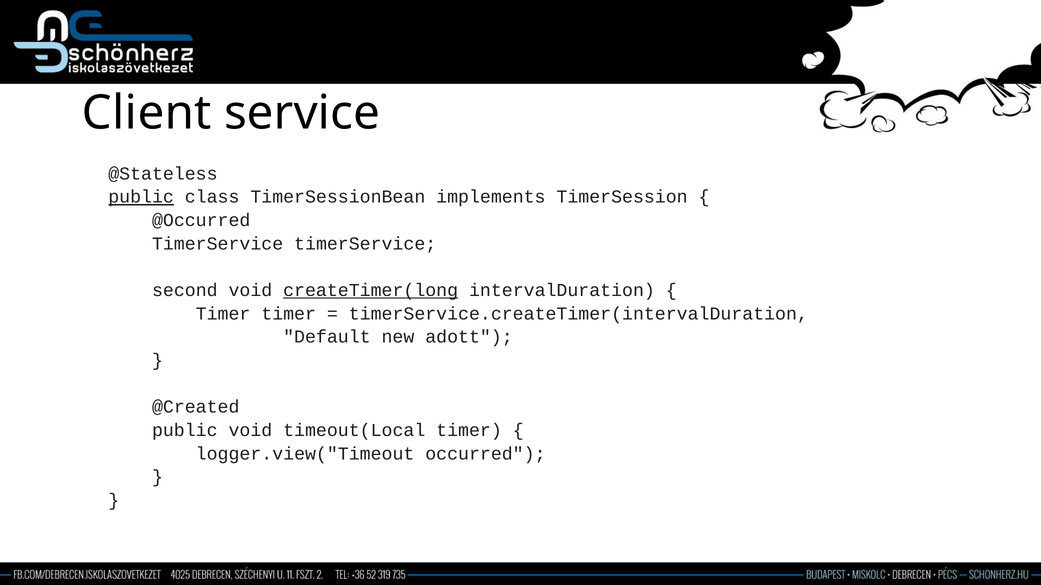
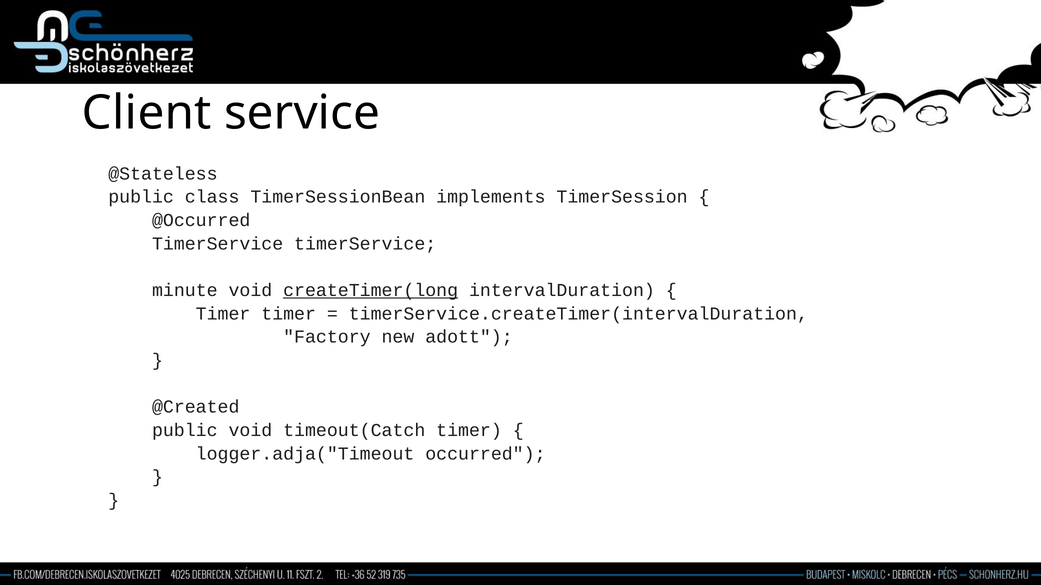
public underline: present -> none (141, 197)
second: second -> minute (185, 291)
Default: Default -> Factory (327, 337)
timeout(Local: timeout(Local -> timeout(Catch (354, 431)
logger.view("Timeout: logger.view("Timeout -> logger.adja("Timeout (305, 454)
